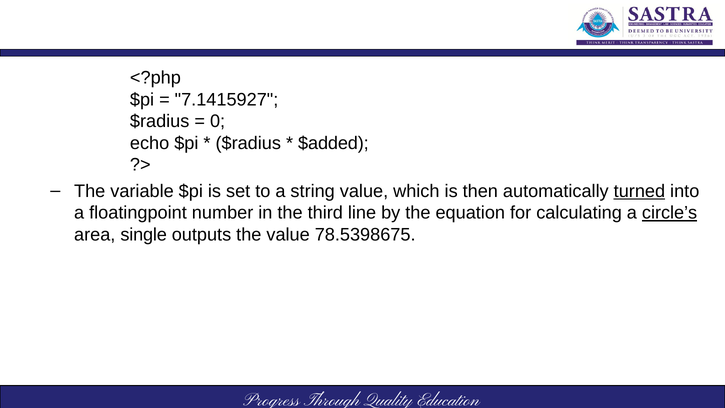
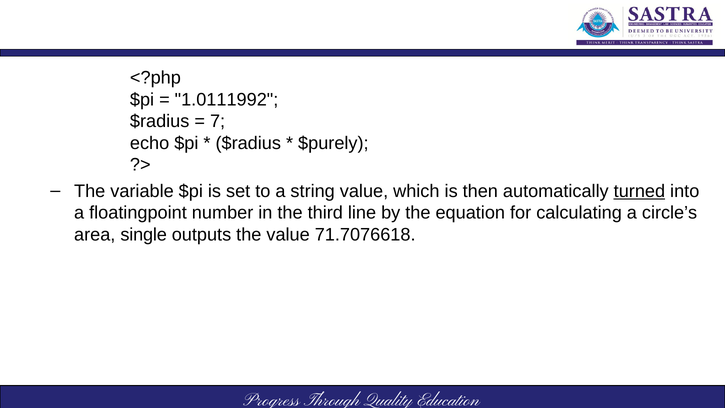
7.1415927: 7.1415927 -> 1.0111992 (227, 100)
0: 0 -> 7 (218, 121)
$added: $added -> $purely (333, 143)
circle’s underline: present -> none (670, 213)
78.5398675: 78.5398675 -> 71.7076618 (365, 235)
